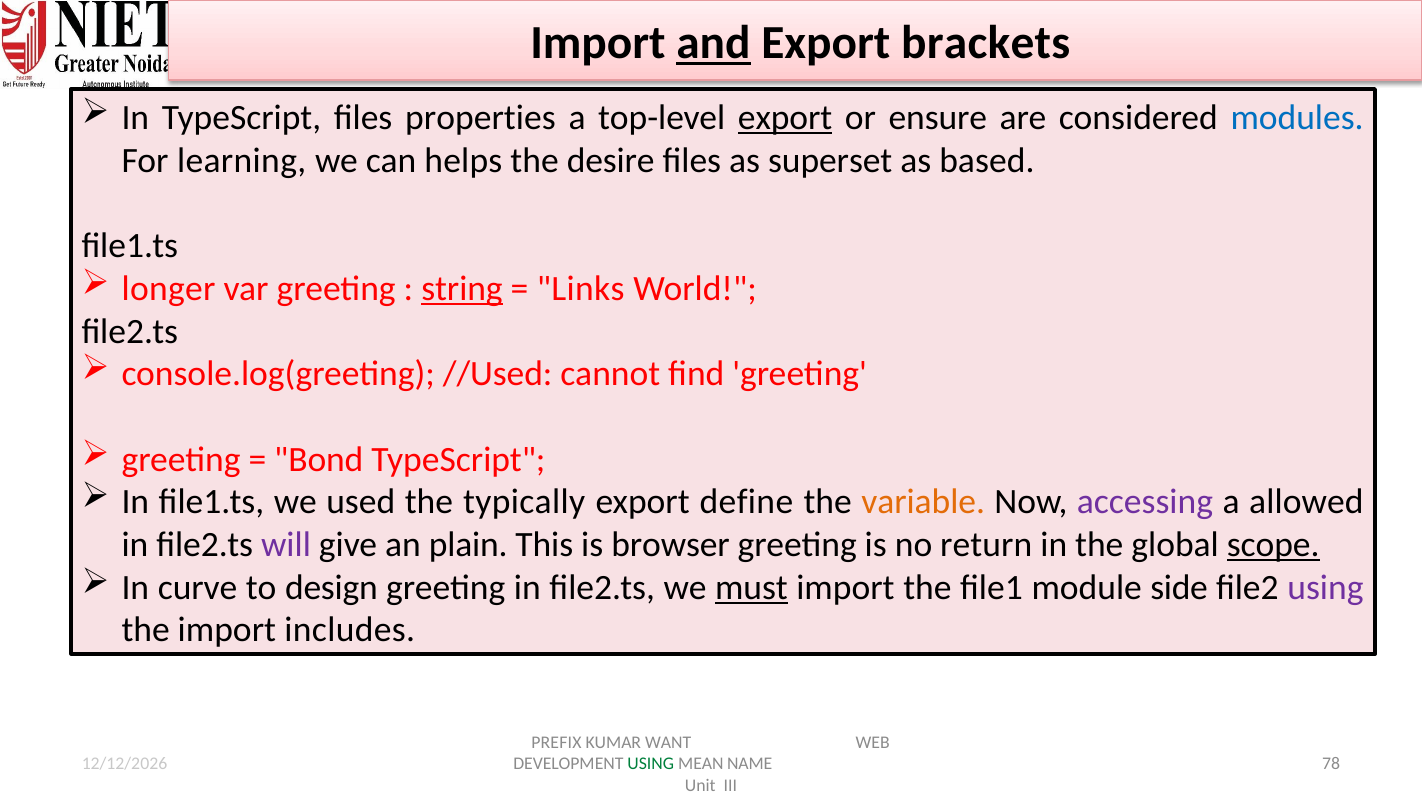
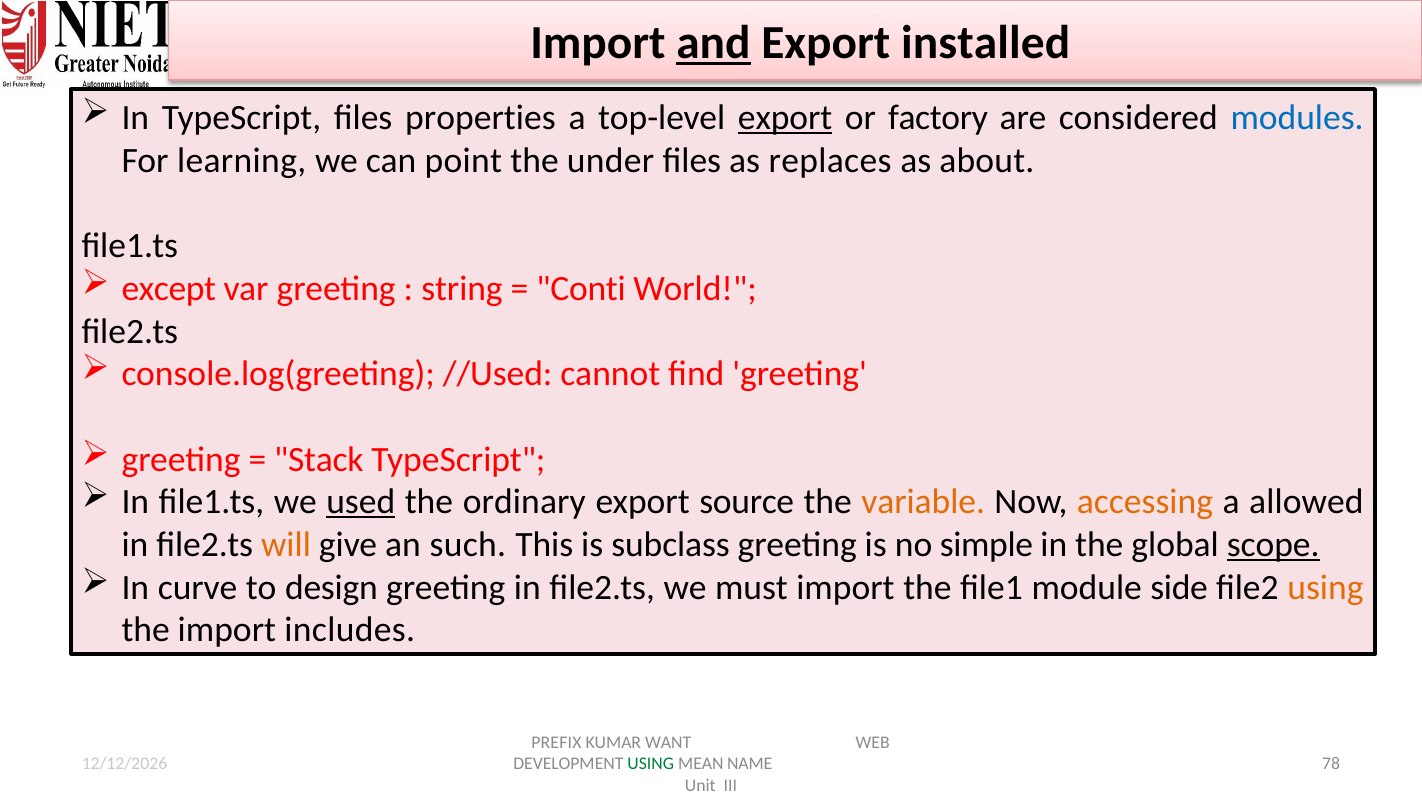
brackets: brackets -> installed (986, 43)
ensure: ensure -> factory (938, 118)
helps: helps -> point (463, 161)
desire: desire -> under (610, 161)
superset: superset -> replaces (830, 161)
based: based -> about (987, 161)
longer: longer -> except (169, 289)
string underline: present -> none (462, 289)
Links: Links -> Conti (581, 289)
Bond: Bond -> Stack (319, 459)
used underline: none -> present (361, 502)
typically: typically -> ordinary (524, 502)
define: define -> source (747, 502)
accessing colour: purple -> orange (1145, 502)
will colour: purple -> orange (286, 545)
plain: plain -> such (468, 545)
browser: browser -> subclass (671, 545)
return: return -> simple (986, 545)
must underline: present -> none (751, 587)
using colour: purple -> orange (1325, 587)
